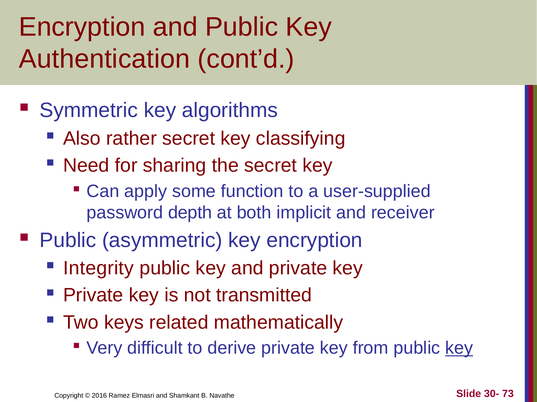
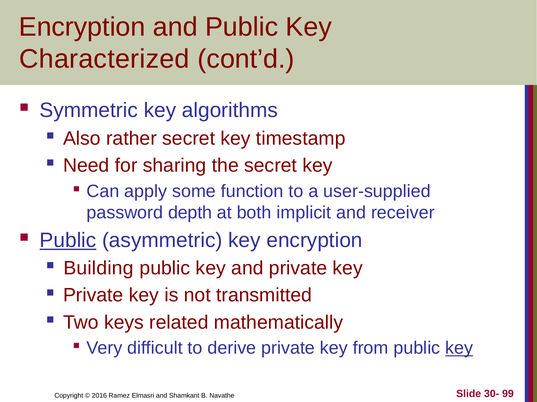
Authentication: Authentication -> Characterized (104, 59)
classifying: classifying -> timestamp (301, 139)
Public underline: none -> present (68, 241)
Integrity: Integrity -> Building (99, 269)
73: 73 -> 99 (508, 395)
